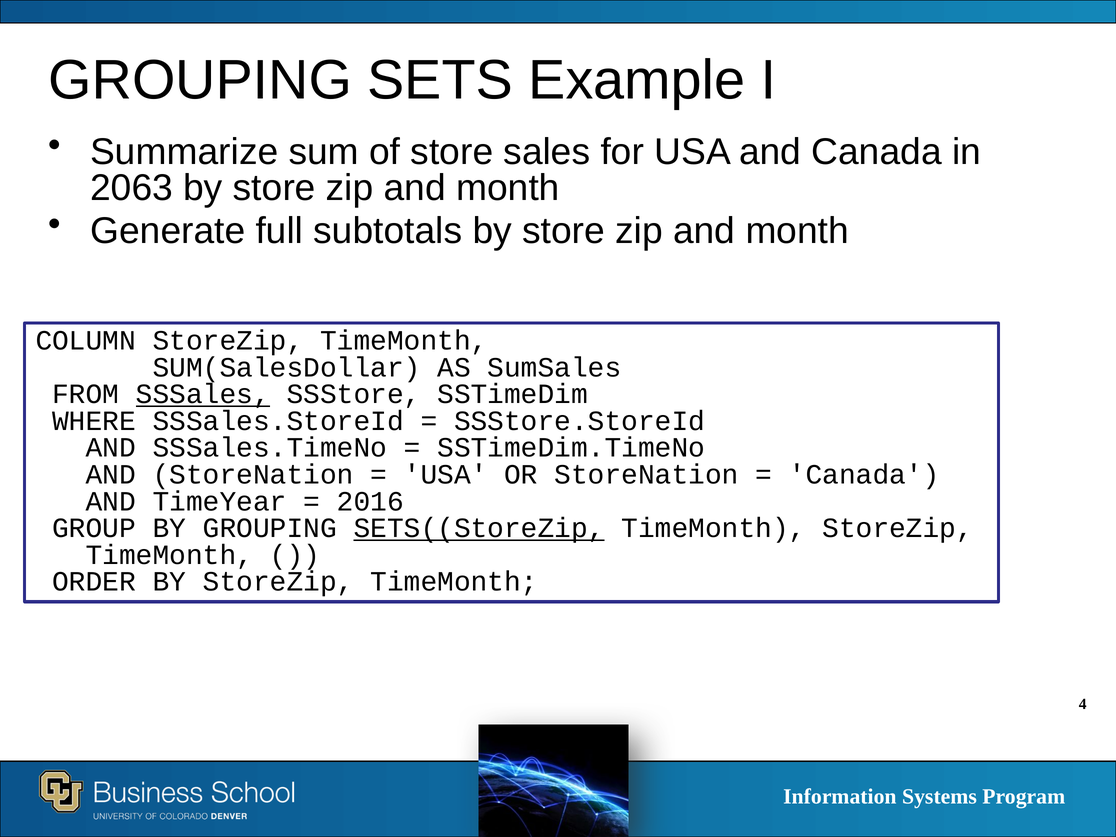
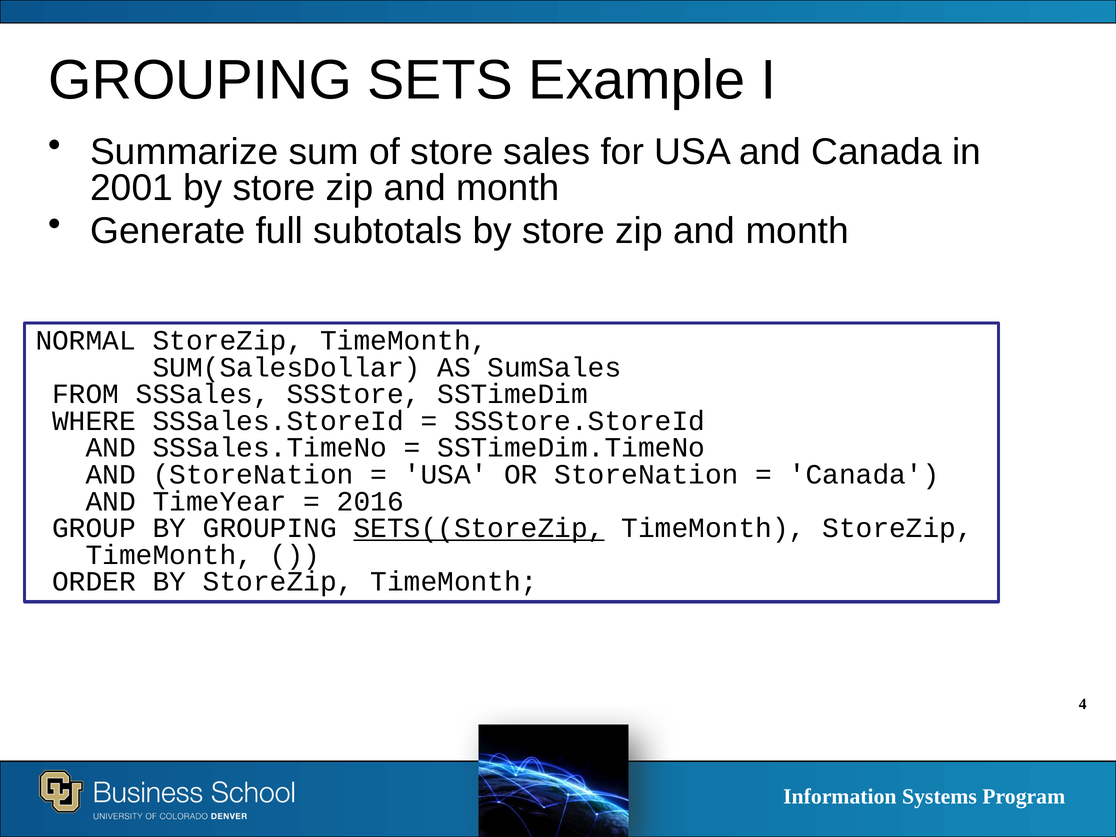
2063: 2063 -> 2001 (132, 188)
COLUMN: COLUMN -> NORMAL (86, 341)
SSSales underline: present -> none (203, 394)
